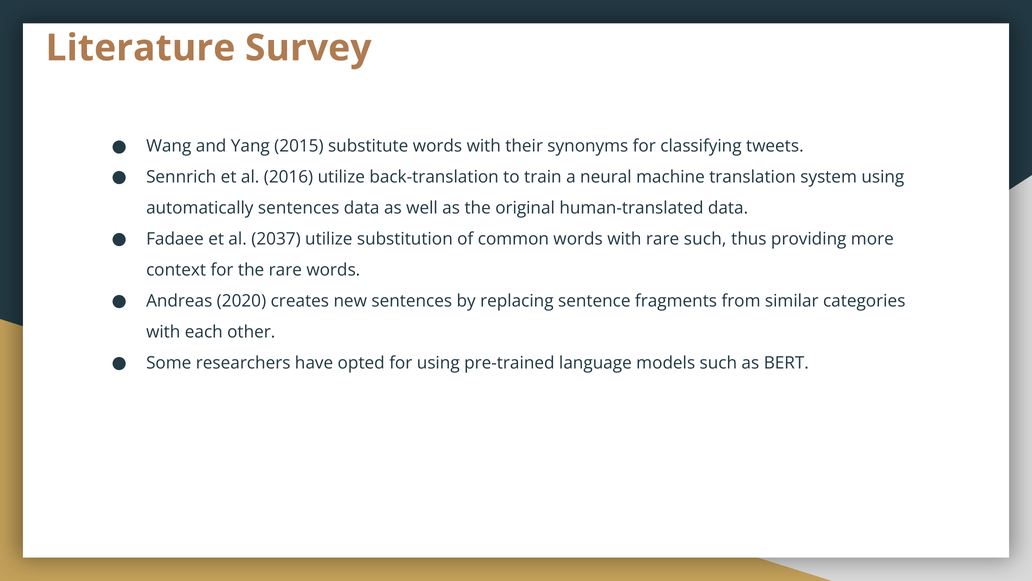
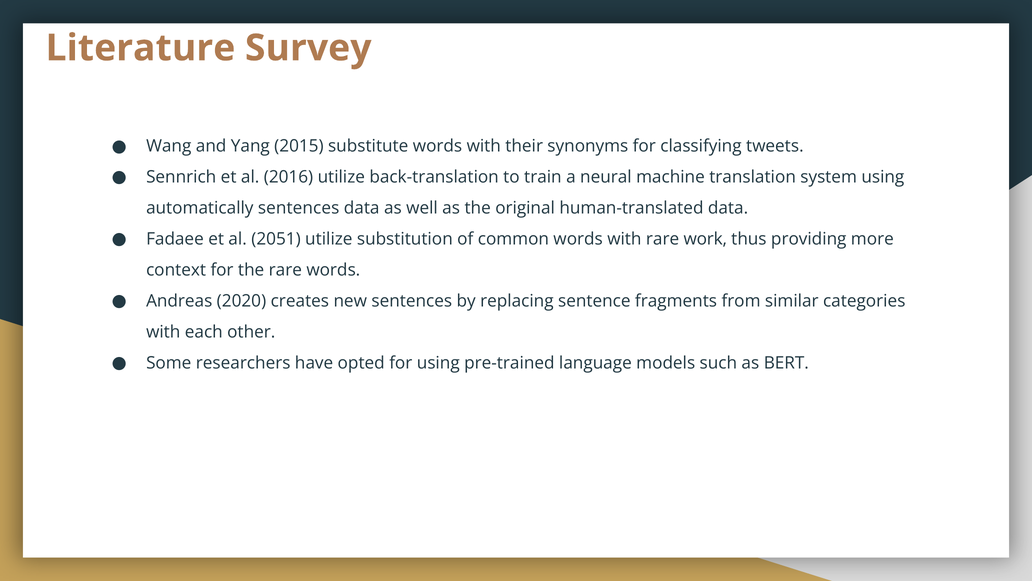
2037: 2037 -> 2051 (276, 239)
rare such: such -> work (705, 239)
